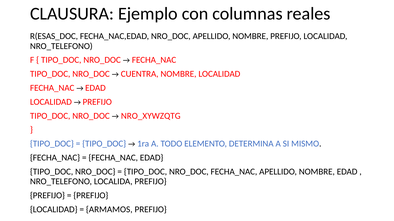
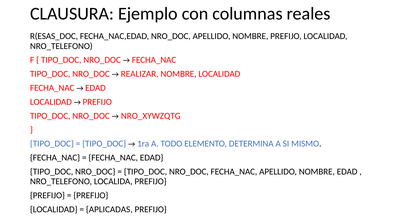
CUENTRA: CUENTRA -> REALIZAR (140, 74)
ARMAMOS: ARMAMOS -> APLICADAS (109, 210)
